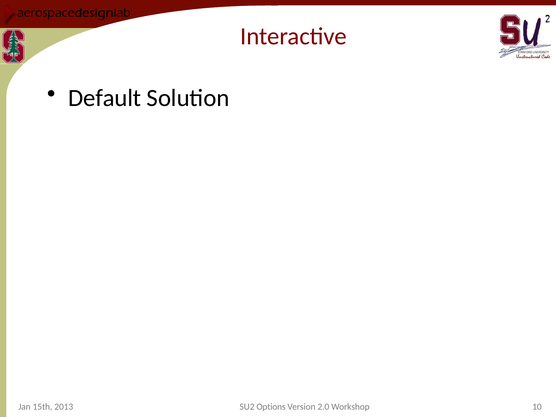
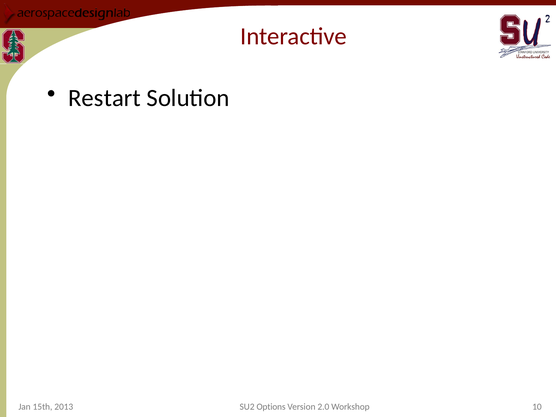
Default: Default -> Restart (105, 98)
